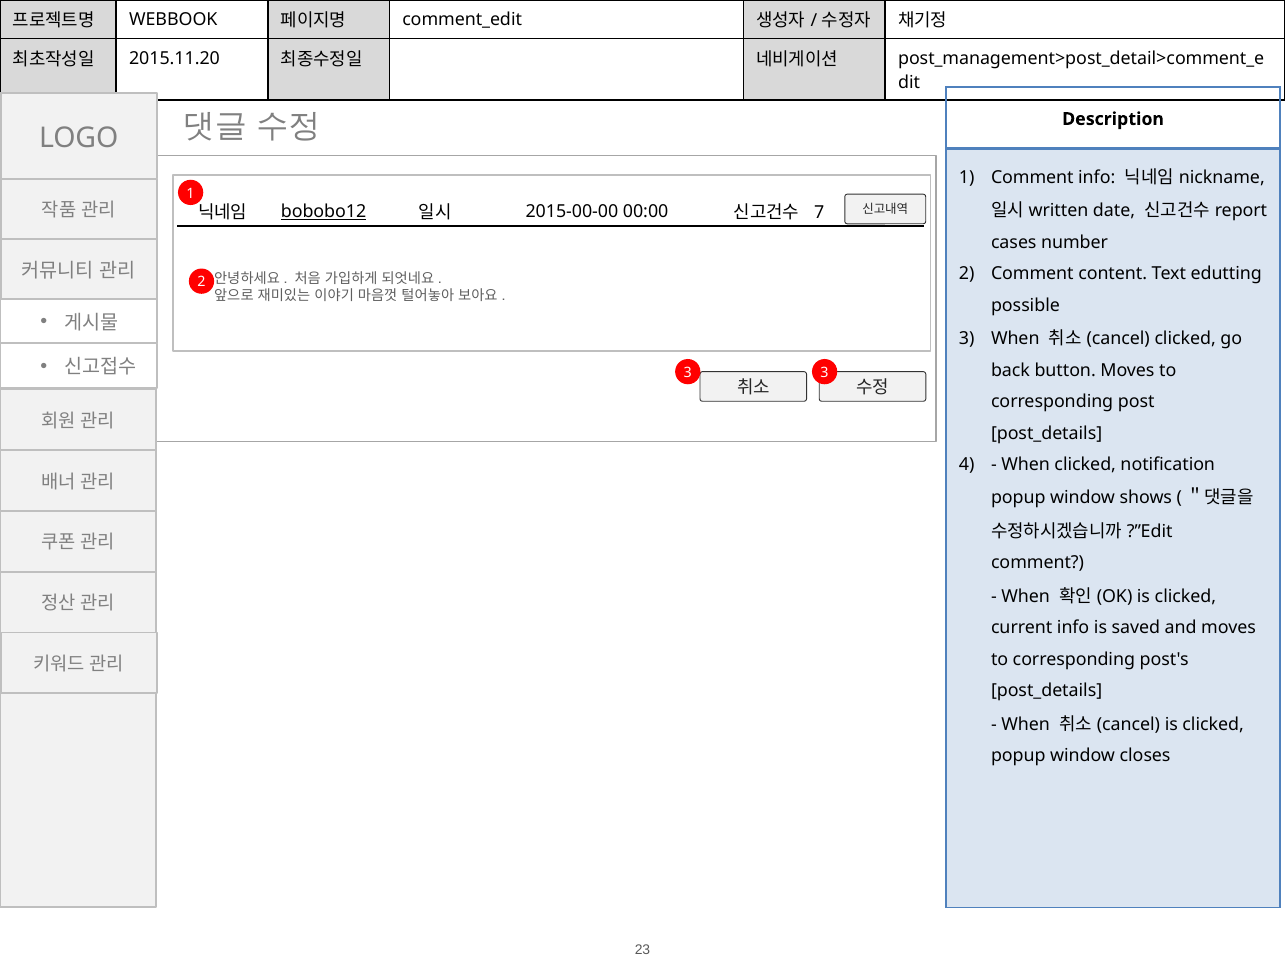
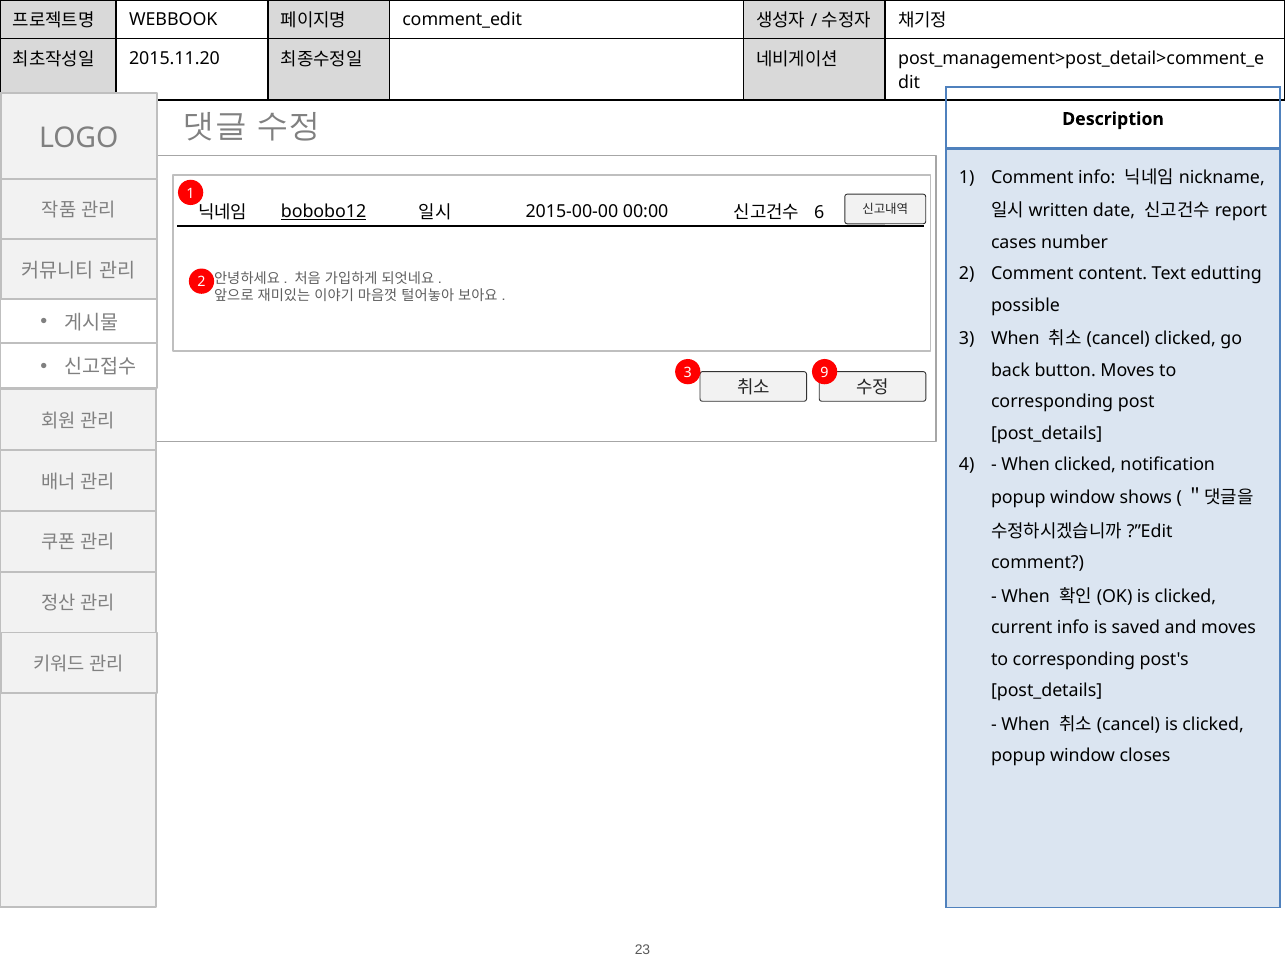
7: 7 -> 6 (819, 213)
3 3: 3 -> 9 (825, 372)
